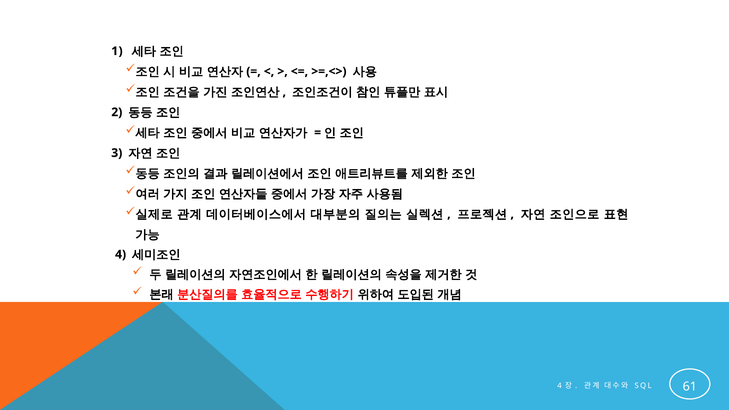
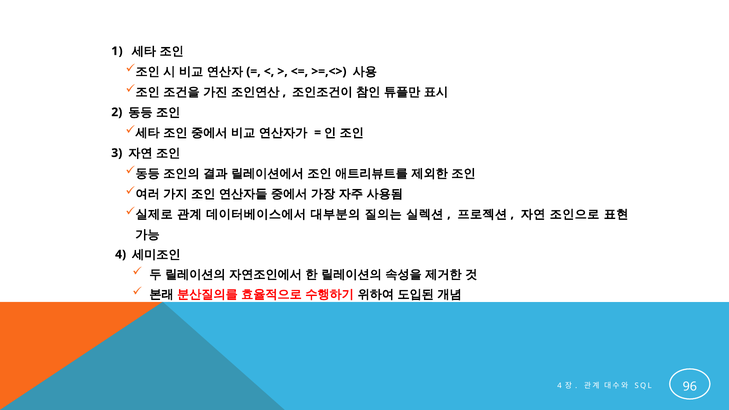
61: 61 -> 96 (690, 386)
